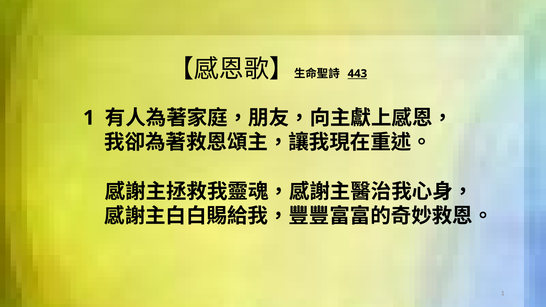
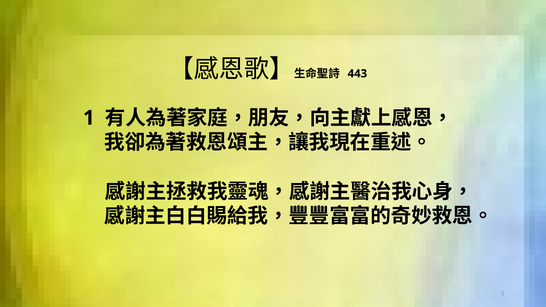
443 underline: present -> none (357, 74)
